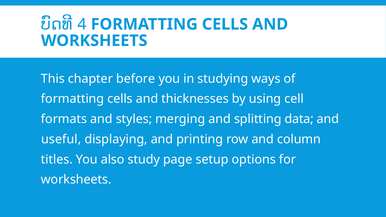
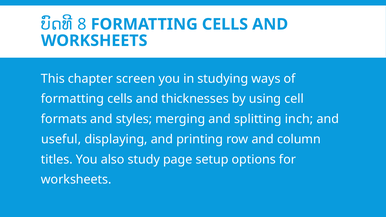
4: 4 -> 8 (82, 24)
before: before -> screen (136, 79)
data: data -> inch (299, 119)
